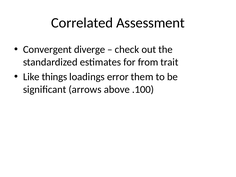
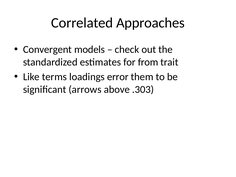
Assessment: Assessment -> Approaches (150, 23)
diverge: diverge -> models (90, 50)
things: things -> terms (54, 77)
.100: .100 -> .303 (143, 89)
